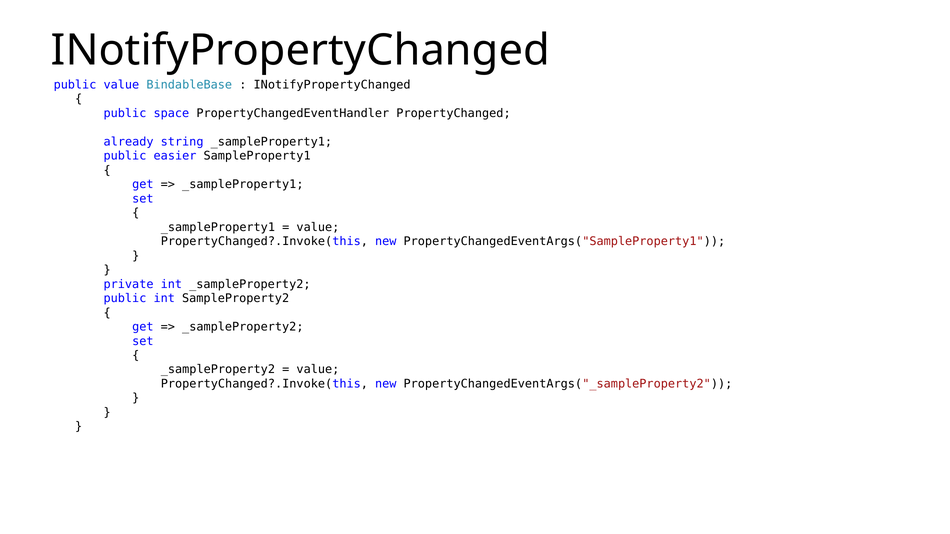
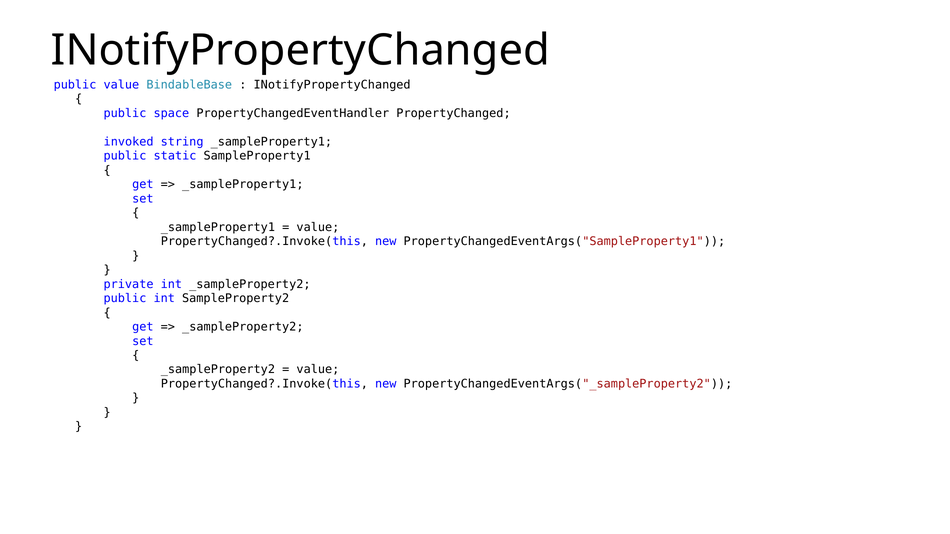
already: already -> invoked (129, 142)
easier: easier -> static (175, 156)
